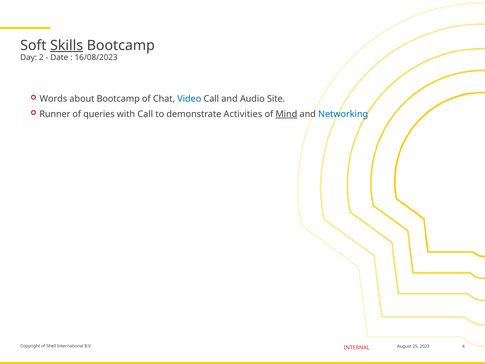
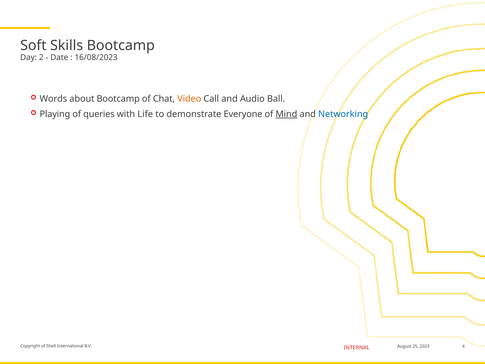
Skills underline: present -> none (67, 45)
Video colour: blue -> orange (189, 99)
Site: Site -> Ball (276, 99)
Runner: Runner -> Playing (55, 114)
with Call: Call -> Life (145, 114)
Activities: Activities -> Everyone (243, 114)
